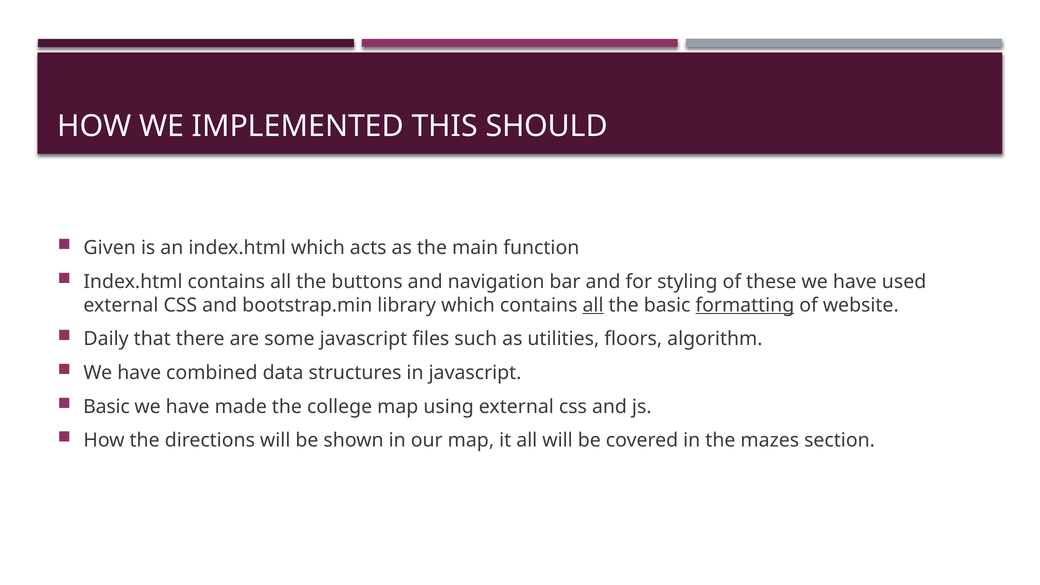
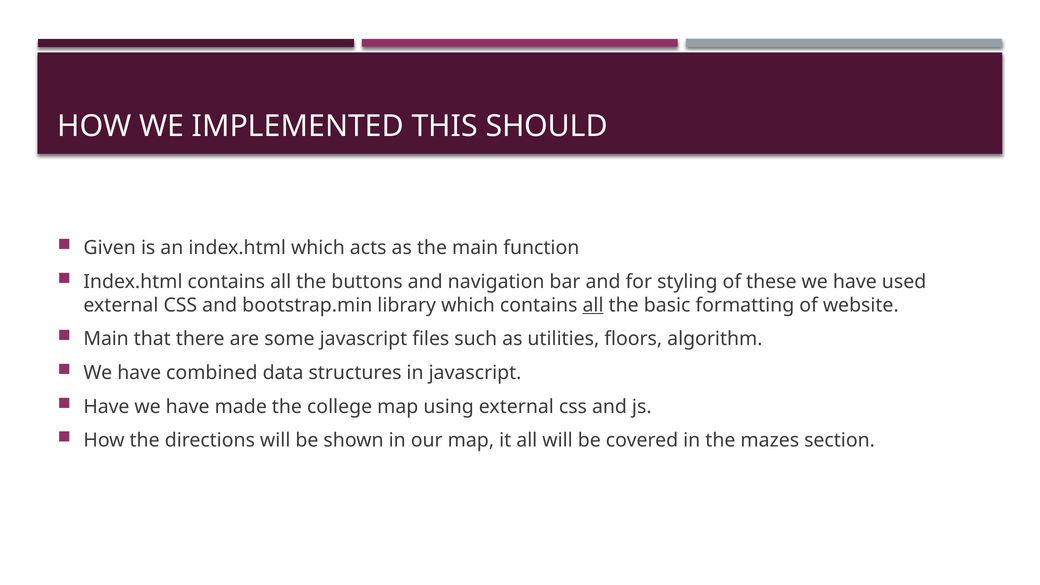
formatting underline: present -> none (745, 305)
Daily: Daily -> Main (106, 339)
Basic: Basic -> Have (106, 407)
